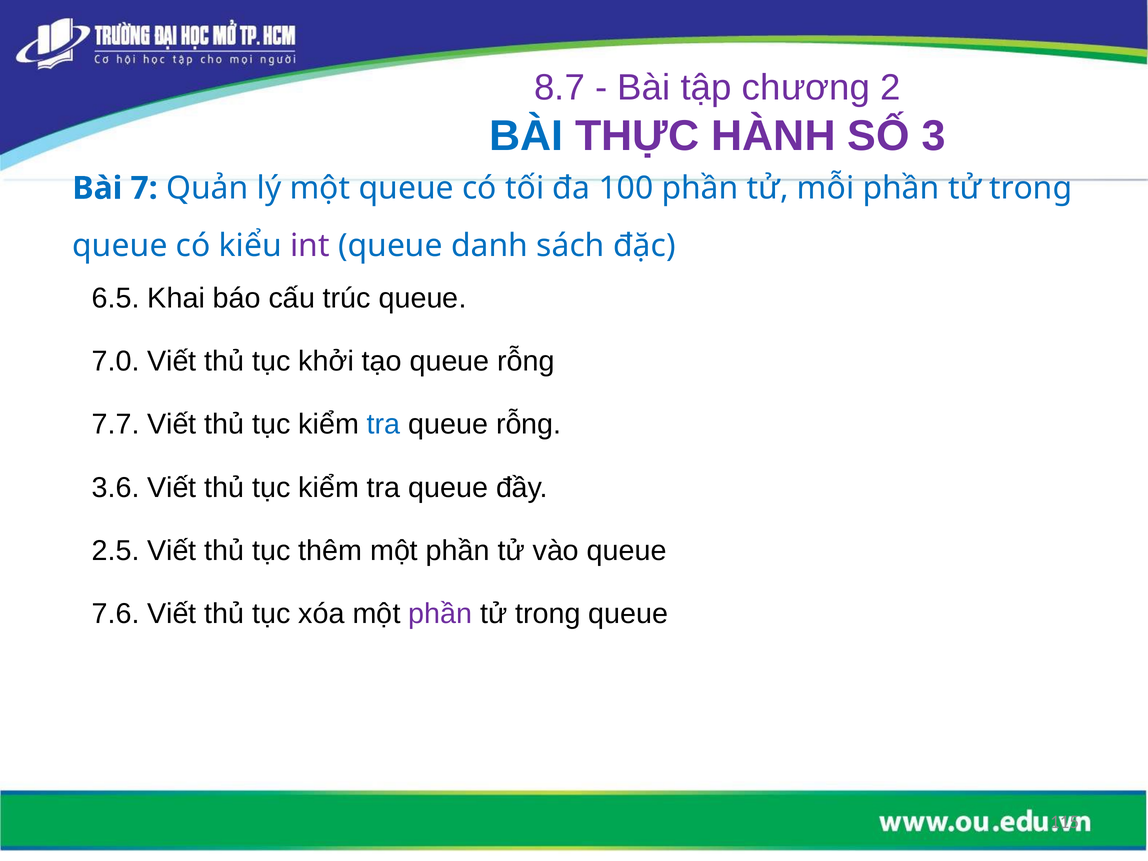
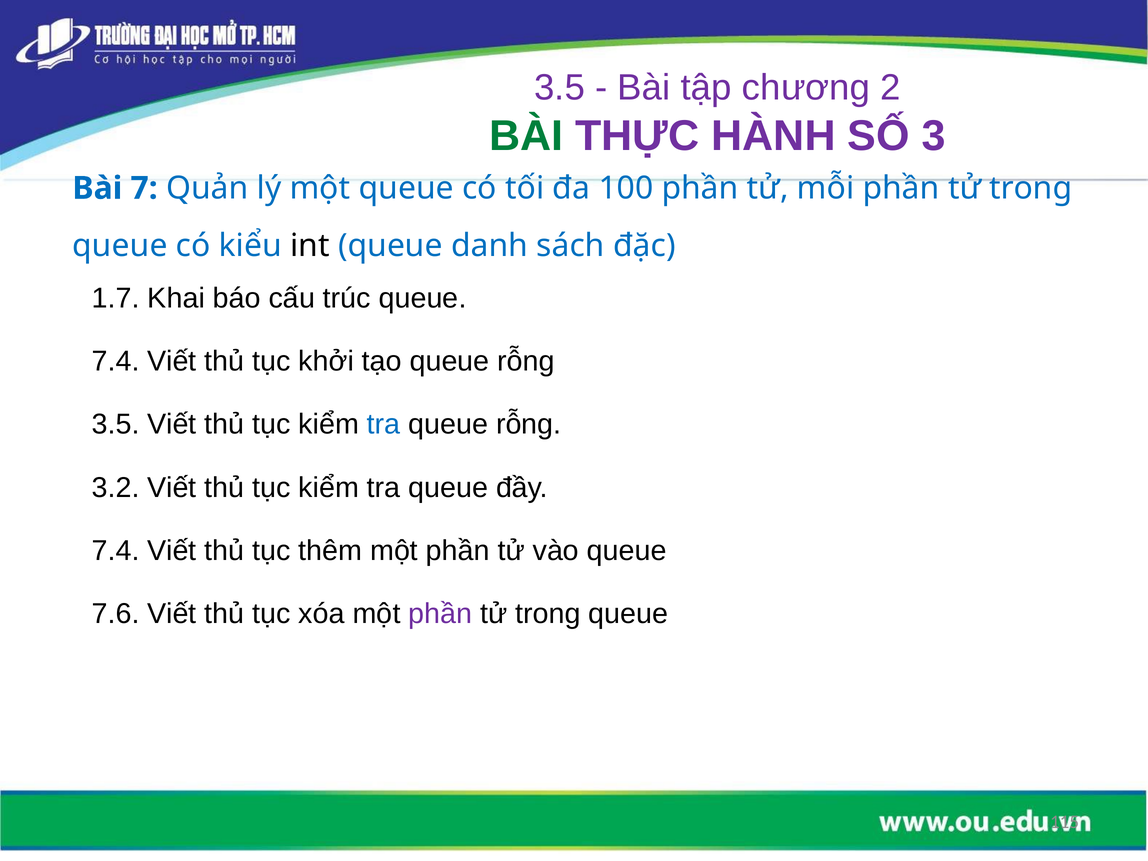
8.7: 8.7 -> 3.5 (559, 88)
BÀI colour: blue -> green (526, 136)
int colour: purple -> black (310, 246)
6.5: 6.5 -> 1.7 (116, 298)
7.0: 7.0 -> 7.4 (116, 361)
7.7: 7.7 -> 3.5 (116, 424)
3.6: 3.6 -> 3.2 (116, 488)
2.5: 2.5 -> 7.4 (116, 551)
